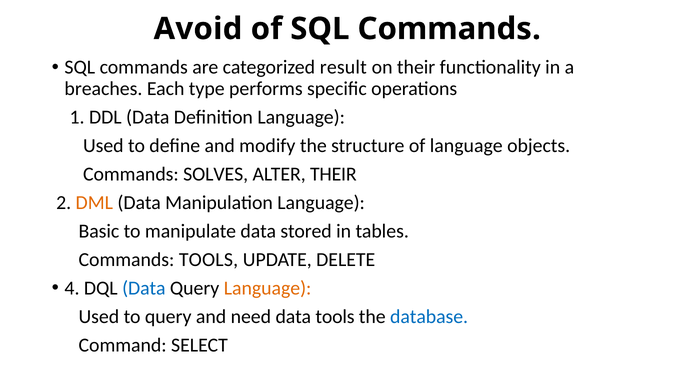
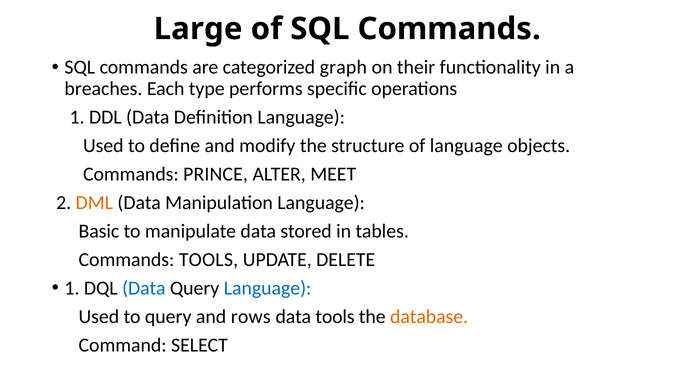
Avoid: Avoid -> Large (198, 29)
result: result -> graph (343, 67)
SOLVES: SOLVES -> PRINCE (216, 174)
ALTER THEIR: THEIR -> MEET (333, 174)
4: 4 -> 1 (72, 288)
Language colour: orange -> blue (268, 288)
need: need -> rows (251, 316)
database colour: blue -> orange (429, 316)
